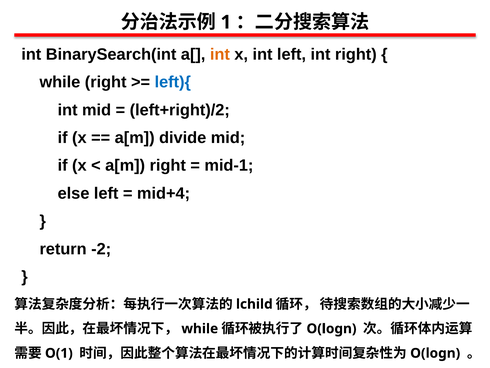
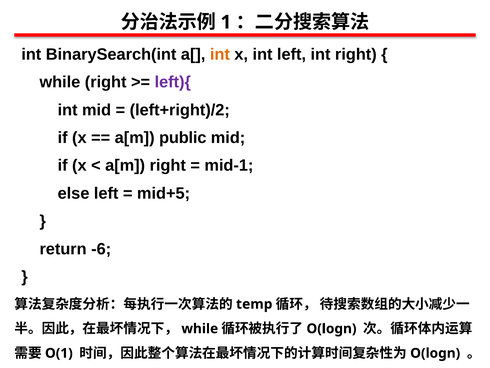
left){ colour: blue -> purple (173, 82)
divide: divide -> public (183, 138)
mid+4: mid+4 -> mid+5 (164, 193)
-2: -2 -> -6 (101, 249)
lchild: lchild -> temp (254, 304)
